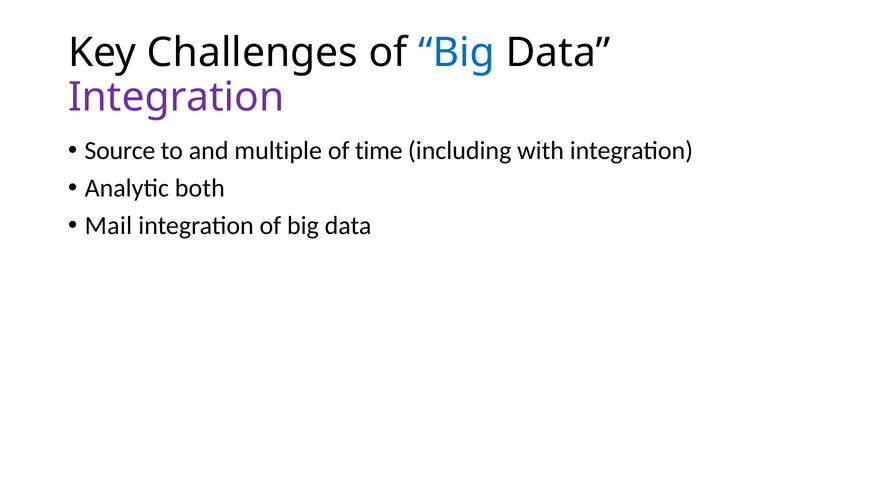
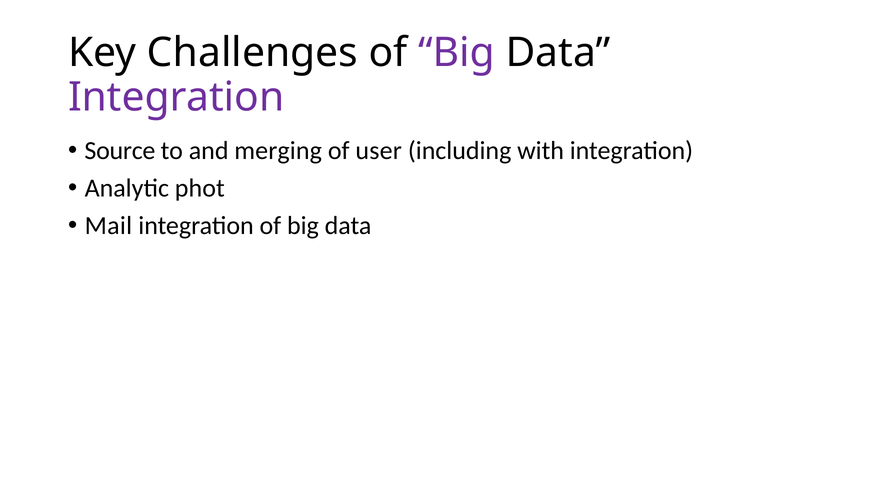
Big colour: blue -> purple (457, 53)
multiple: multiple -> merging (278, 151)
time: time -> user (379, 151)
both: both -> phot (200, 188)
